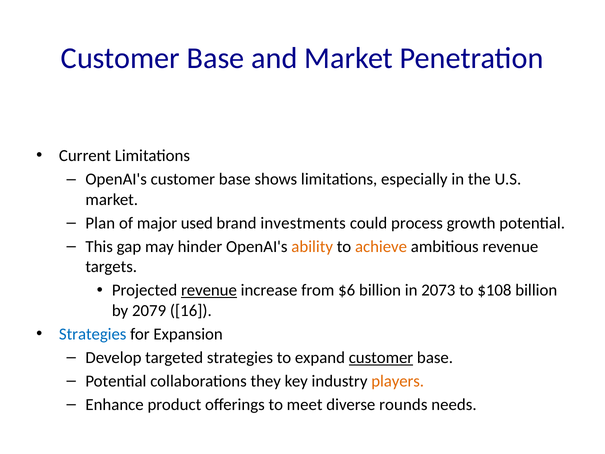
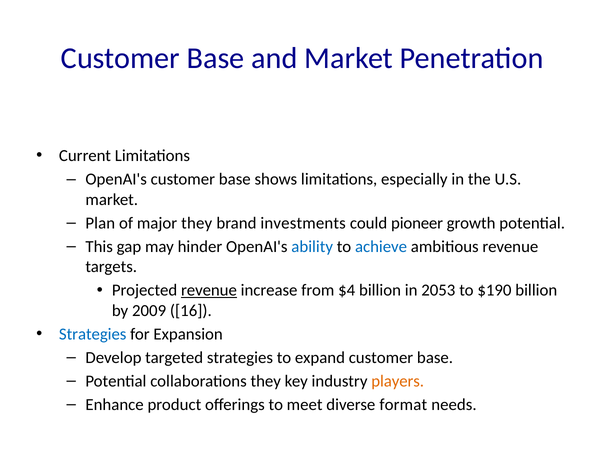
major used: used -> they (197, 223)
process: process -> pioneer (417, 223)
ability colour: orange -> blue (312, 247)
achieve colour: orange -> blue (381, 247)
$6: $6 -> $4 (347, 290)
2073: 2073 -> 2053 (438, 290)
$108: $108 -> $190 (494, 290)
2079: 2079 -> 2009 (149, 310)
customer underline: present -> none (381, 358)
rounds: rounds -> format (403, 405)
